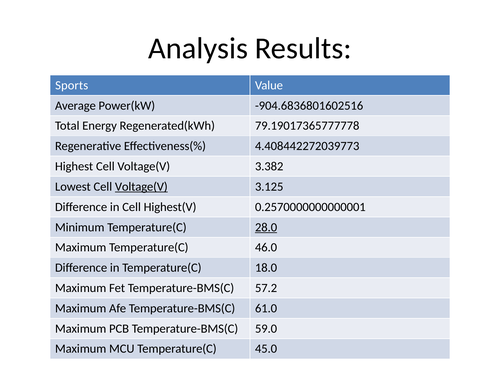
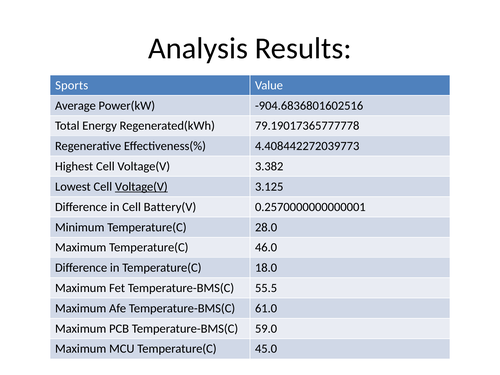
Highest(V: Highest(V -> Battery(V (170, 207)
28.0 underline: present -> none (266, 227)
57.2: 57.2 -> 55.5 (266, 288)
